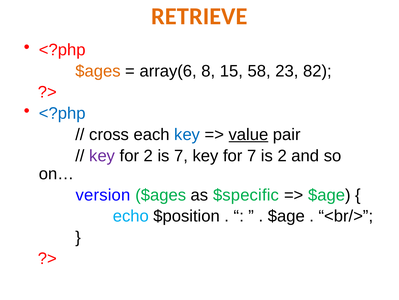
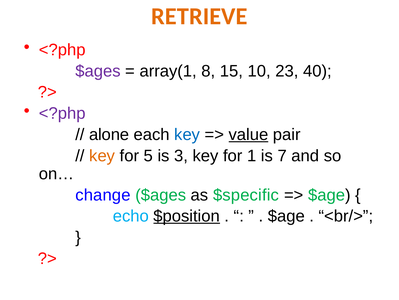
$ages colour: orange -> purple (98, 71)
array(6: array(6 -> array(1 (168, 71)
58: 58 -> 10 (259, 71)
82: 82 -> 40 (317, 71)
<?php colour: blue -> purple (62, 113)
cross: cross -> alone (109, 134)
key colour: purple -> orange (102, 155)
for 2: 2 -> 5 (148, 155)
is 7: 7 -> 3 (181, 155)
for 7: 7 -> 1 (252, 155)
is 2: 2 -> 7 (282, 155)
version: version -> change (103, 195)
$position underline: none -> present (187, 216)
